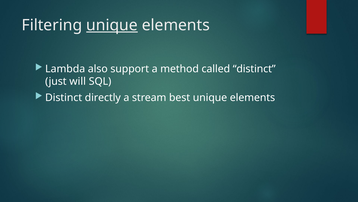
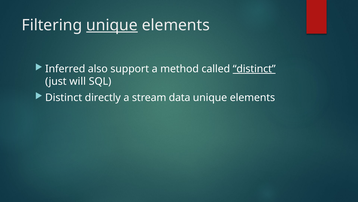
Lambda: Lambda -> Inferred (65, 69)
distinct underline: none -> present (254, 69)
best: best -> data (180, 97)
